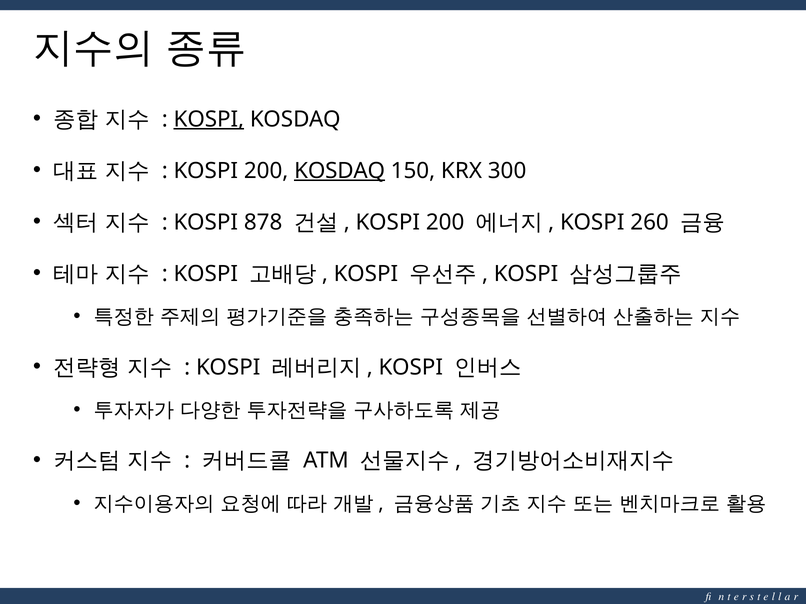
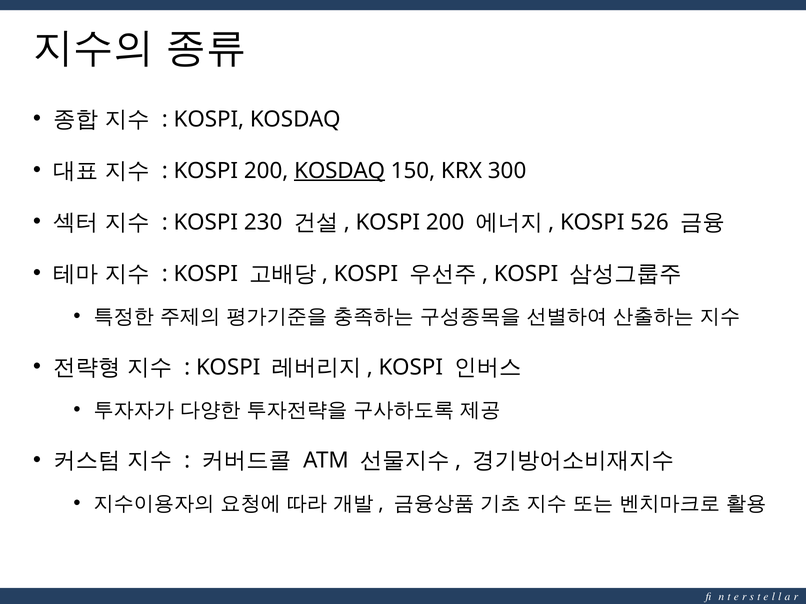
KOSPI underline: present -> none (209, 119)
878: 878 -> 230 (263, 222)
260: 260 -> 526 (650, 222)
